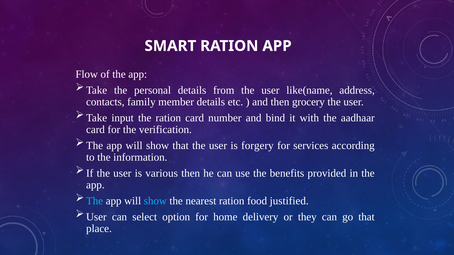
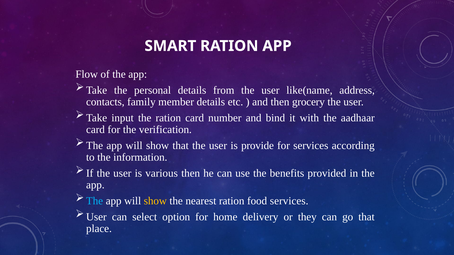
forgery: forgery -> provide (258, 146)
show colour: light blue -> yellow (155, 201)
food justified: justified -> services (289, 201)
